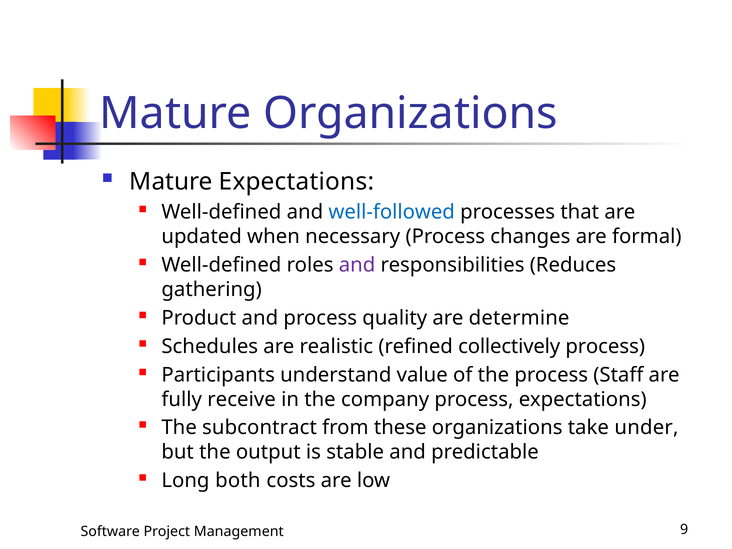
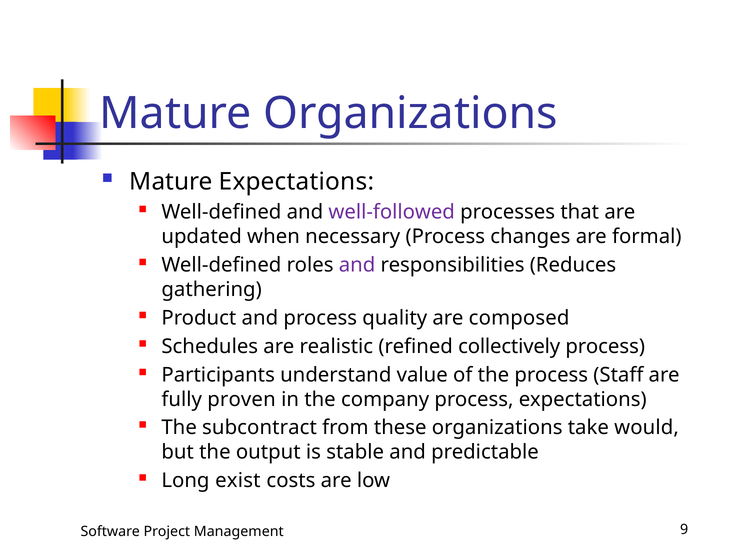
well-followed colour: blue -> purple (392, 212)
determine: determine -> composed (519, 318)
receive: receive -> proven (241, 399)
under: under -> would (647, 428)
both: both -> exist (238, 481)
